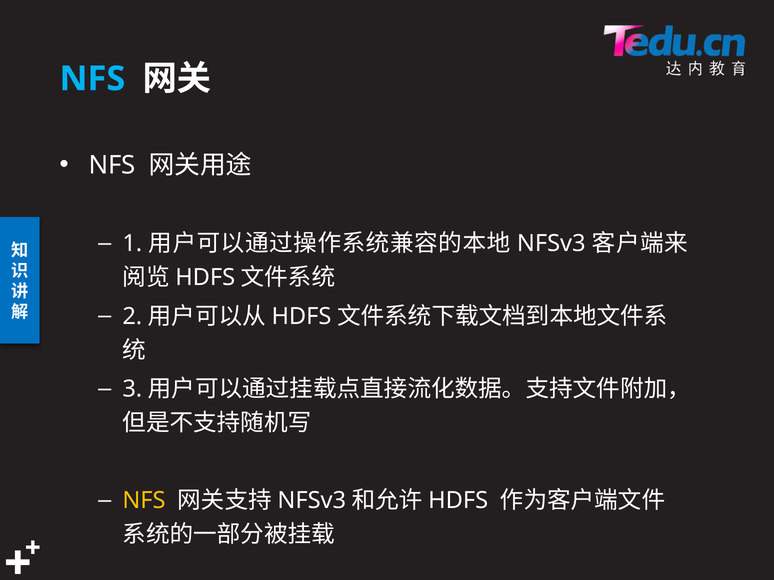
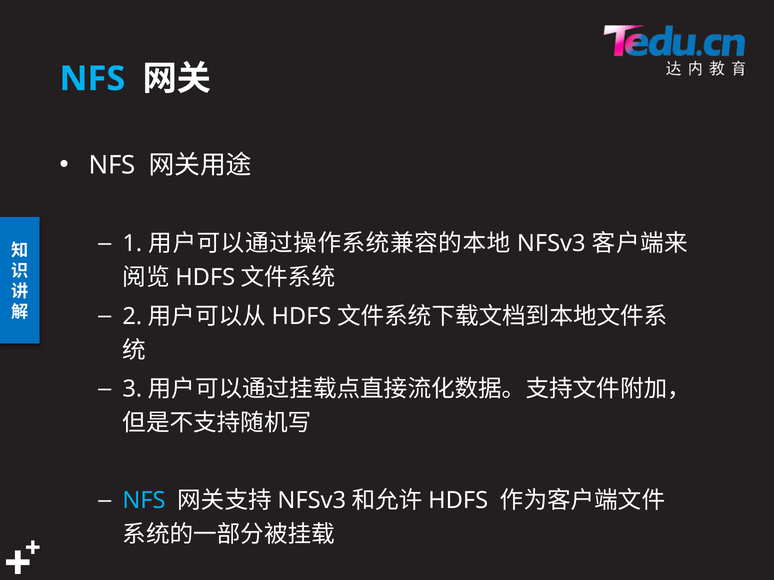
NFS colour: yellow -> light blue (144, 501)
